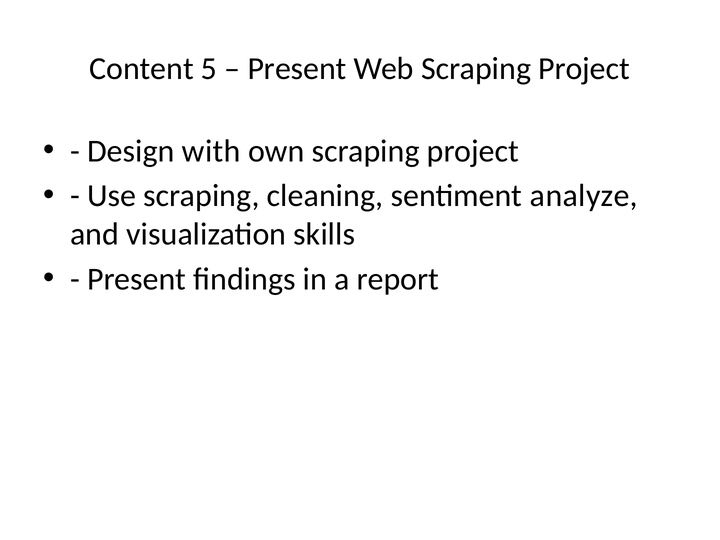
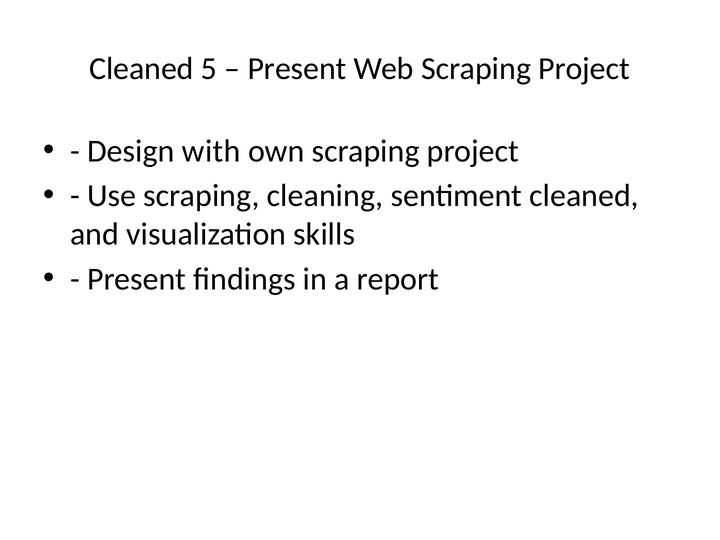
Content: Content -> Cleaned (141, 69)
sentiment analyze: analyze -> cleaned (584, 196)
